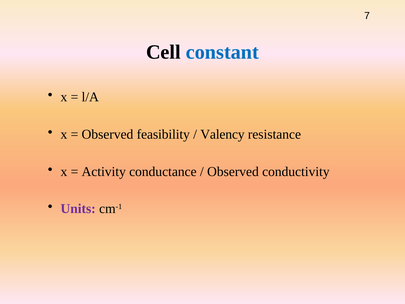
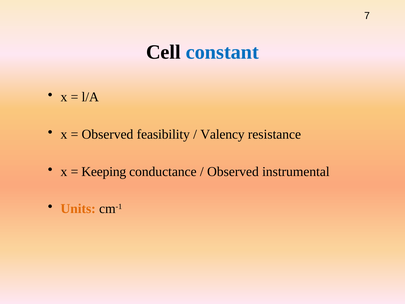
Activity: Activity -> Keeping (104, 171)
conductivity: conductivity -> instrumental (296, 171)
Units colour: purple -> orange (78, 209)
